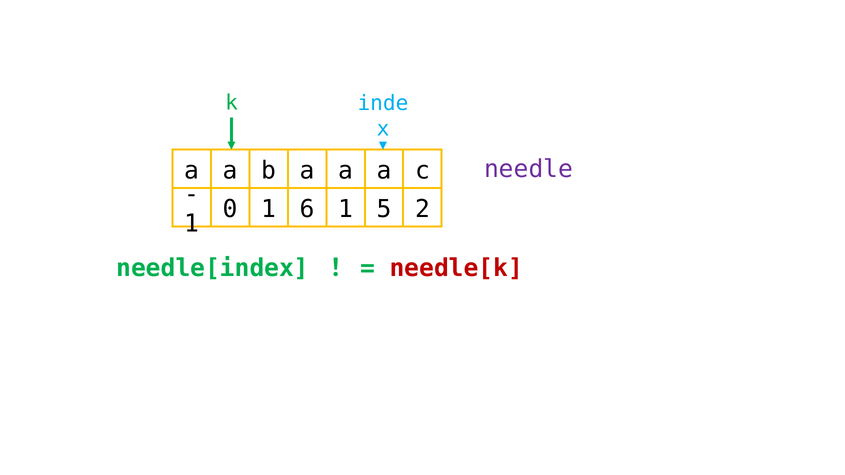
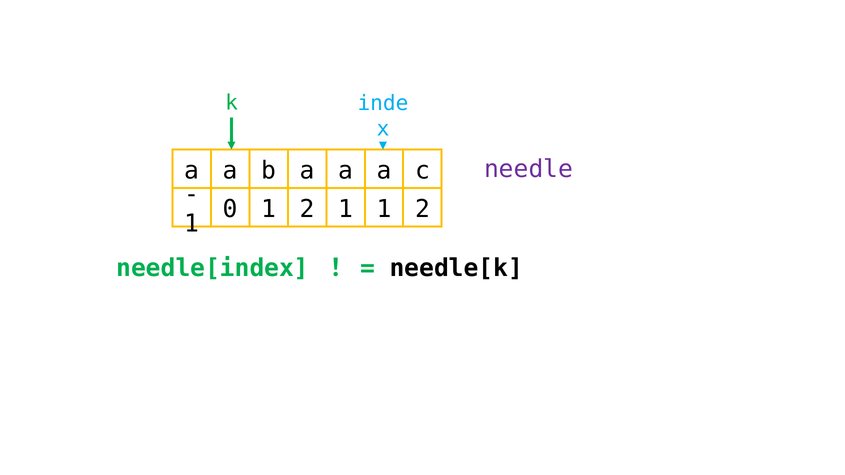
0 1 6: 6 -> 2 (307, 209)
1 5: 5 -> 1 (384, 209)
needle[k colour: red -> black (456, 268)
